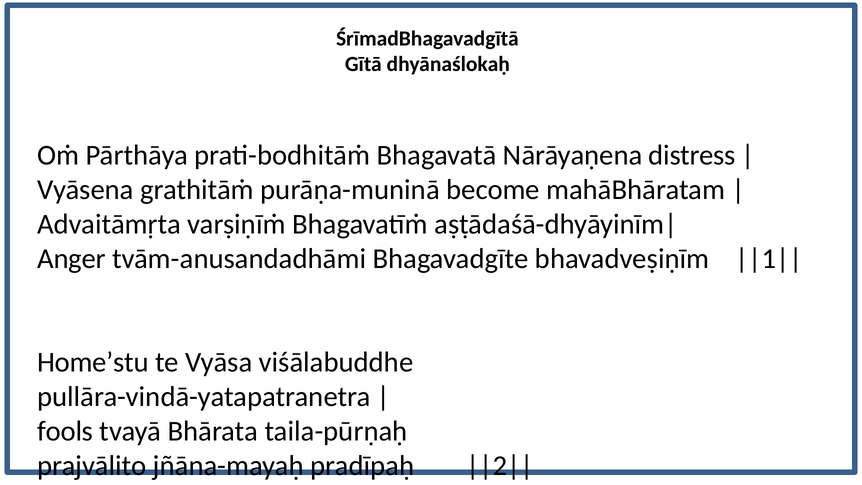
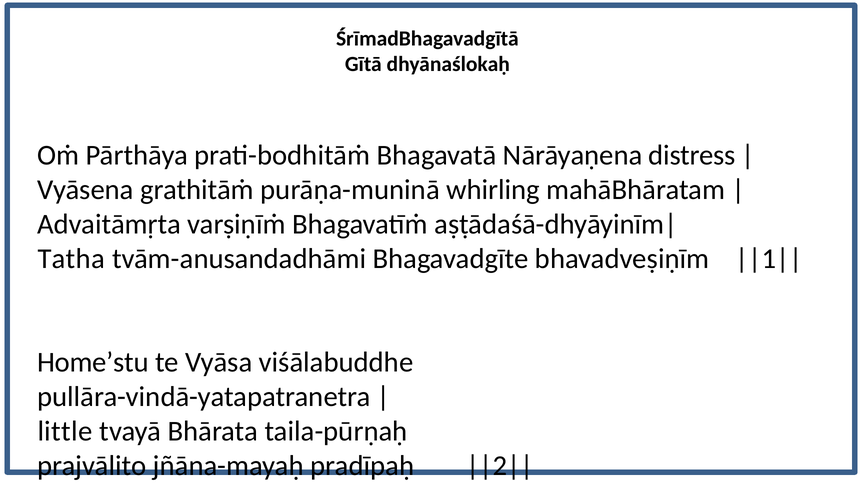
become: become -> whirling (493, 190)
Anger: Anger -> Tatha (71, 259)
fools: fools -> little (65, 431)
